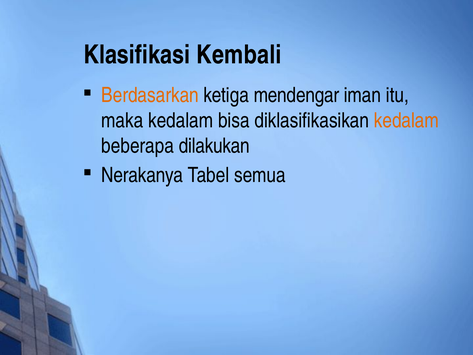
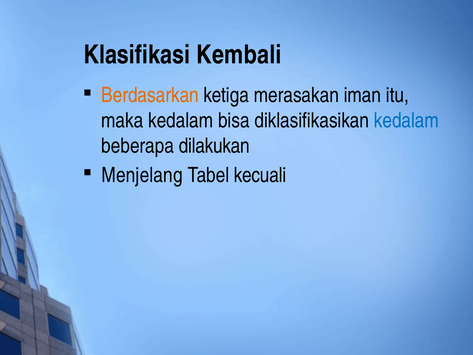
mendengar: mendengar -> merasakan (296, 95)
kedalam colour: orange -> blue (406, 121)
Nerakanya: Nerakanya -> Menjelang (142, 175)
semua: semua -> kecuali (260, 175)
